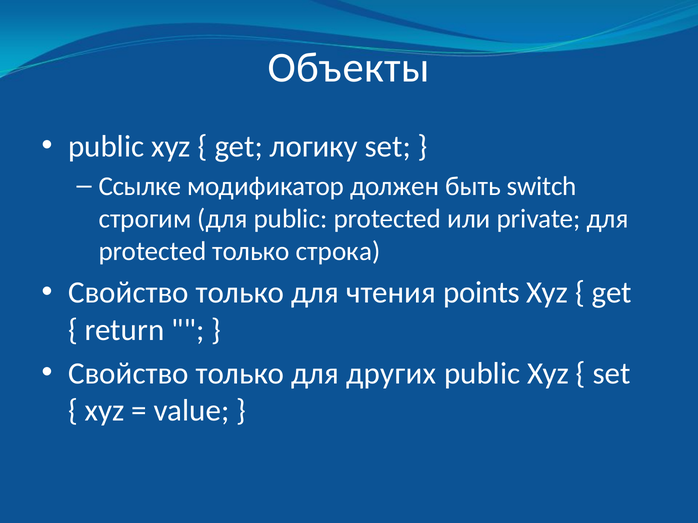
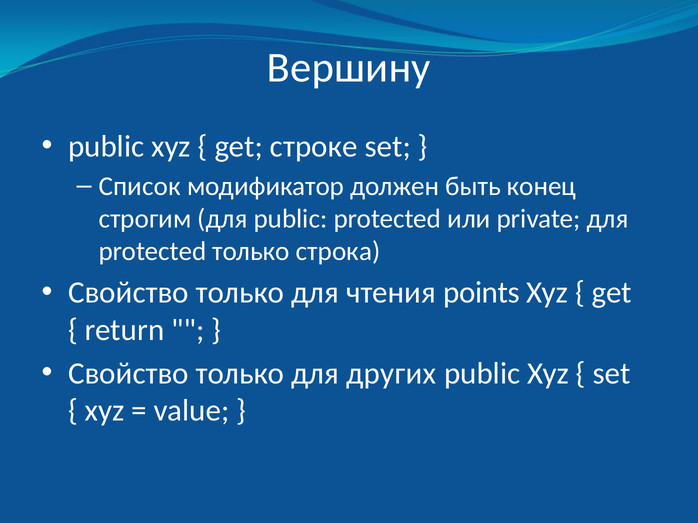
Объекты: Объекты -> Вершину (349, 68)
логику: логику -> строке (314, 146)
Ссылке: Ссылке -> Список (140, 186)
switch: switch -> конец (542, 186)
